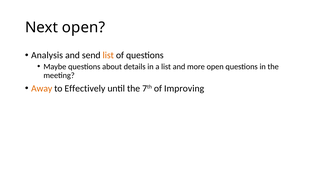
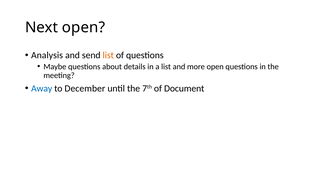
Away colour: orange -> blue (42, 89)
Effectively: Effectively -> December (85, 89)
Improving: Improving -> Document (184, 89)
